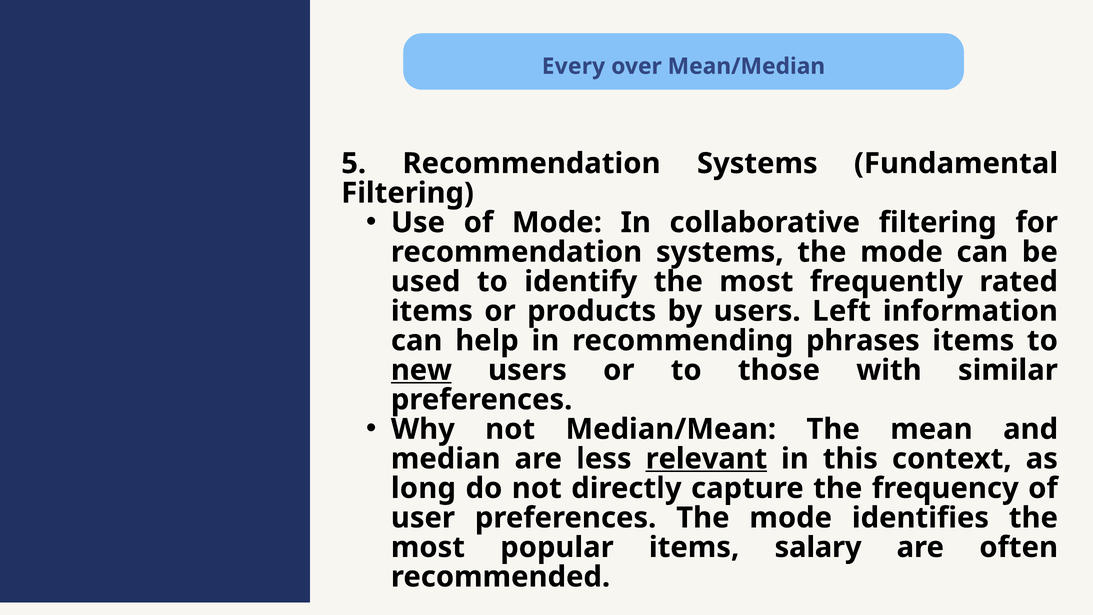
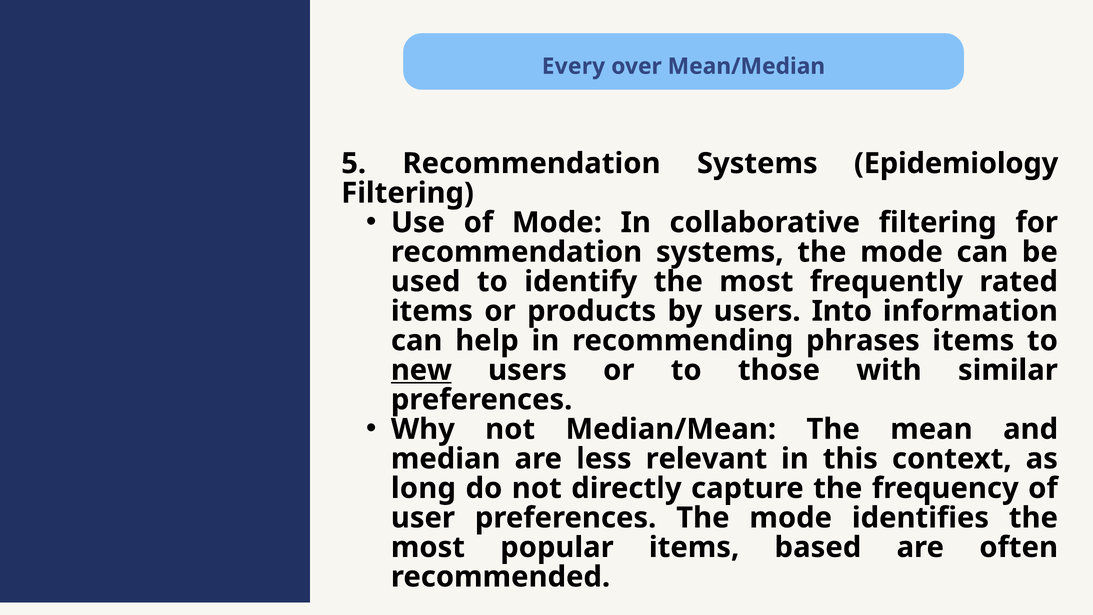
Fundamental: Fundamental -> Epidemiology (956, 163)
Left: Left -> Into (842, 311)
relevant underline: present -> none (706, 459)
salary: salary -> based (818, 547)
